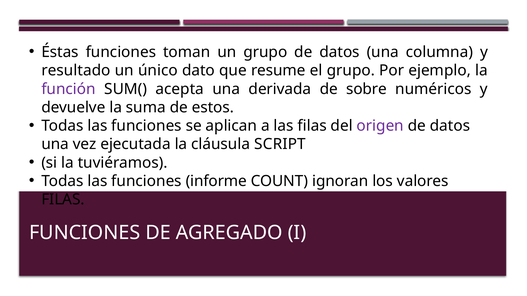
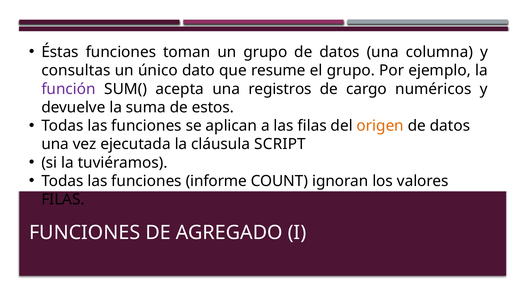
resultado: resultado -> consultas (76, 71)
derivada: derivada -> registros (280, 89)
sobre: sobre -> cargo (367, 89)
origen colour: purple -> orange (380, 126)
